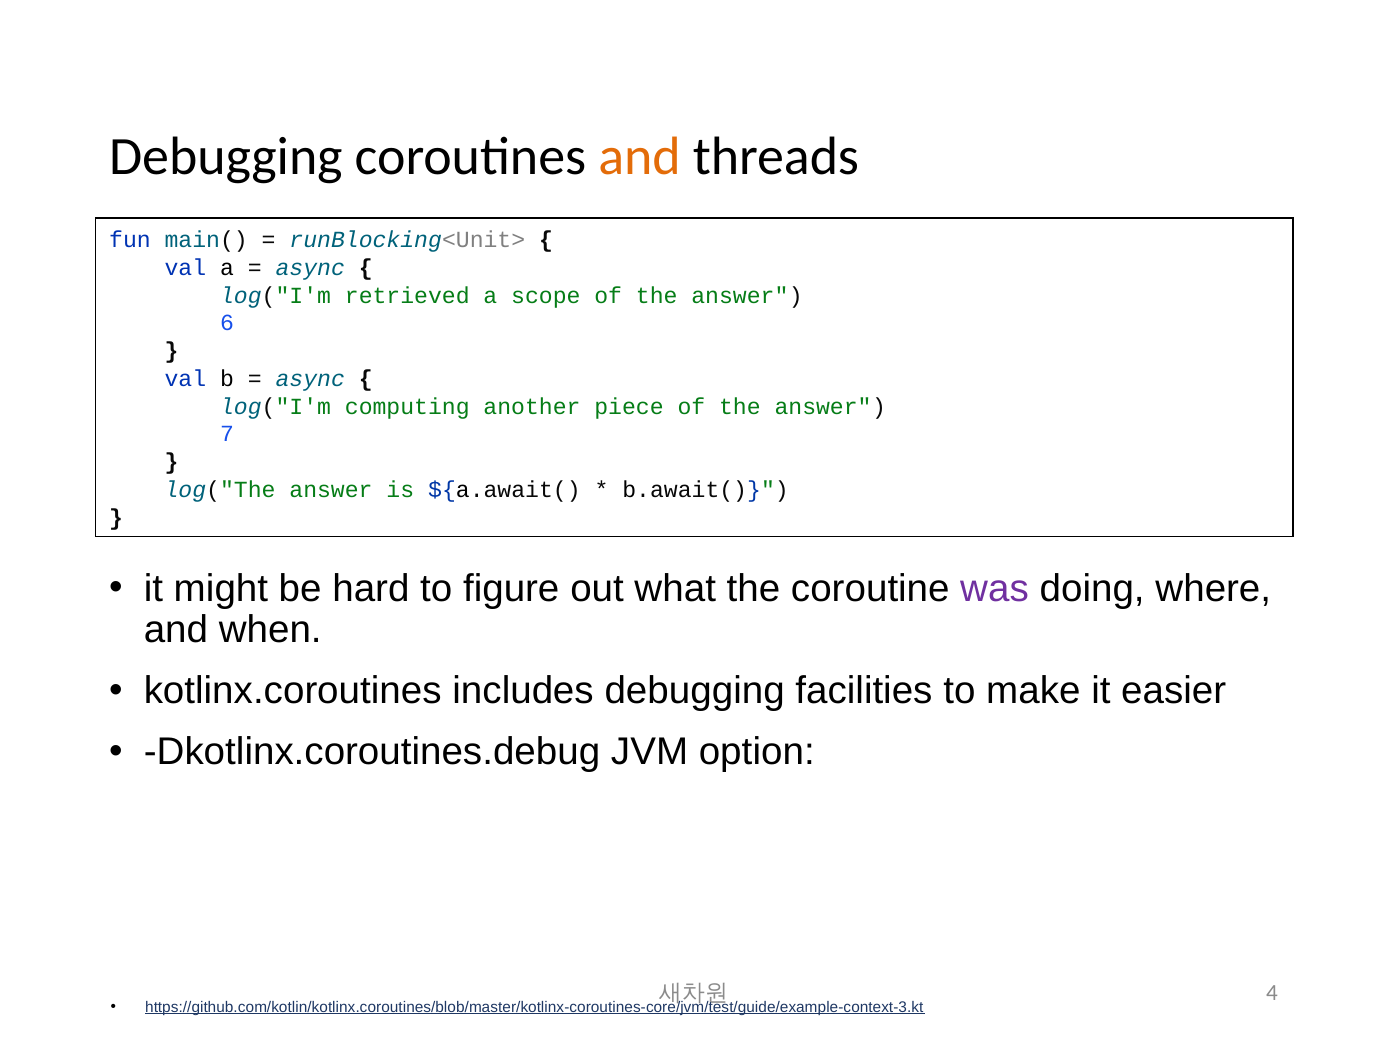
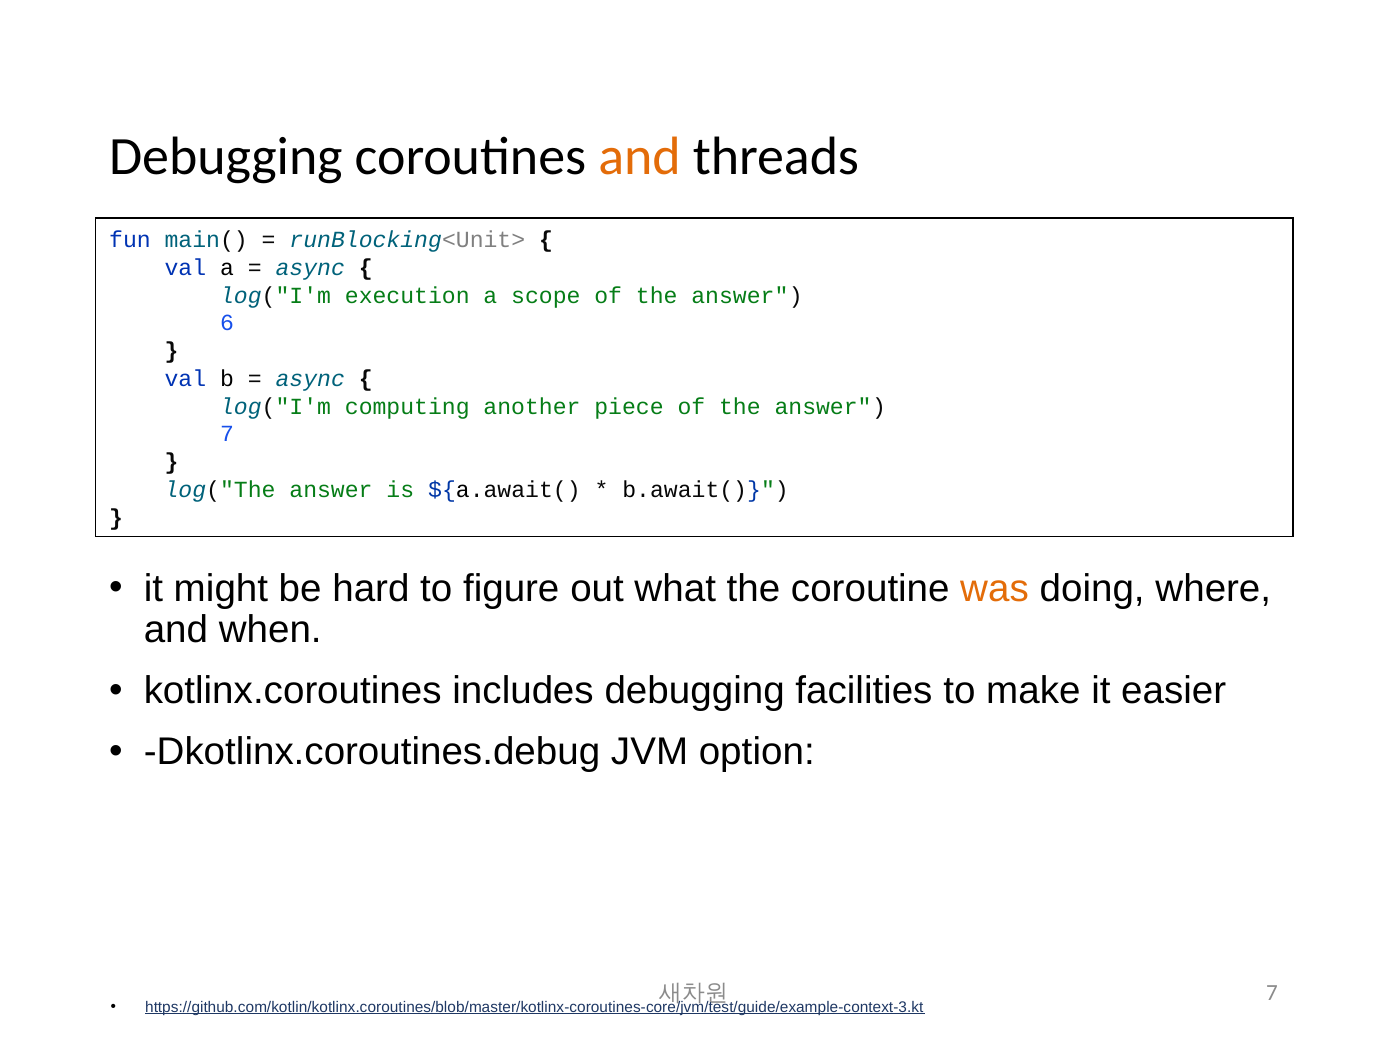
retrieved: retrieved -> execution (407, 296)
was colour: purple -> orange (995, 589)
4: 4 -> 7 (1272, 993)
